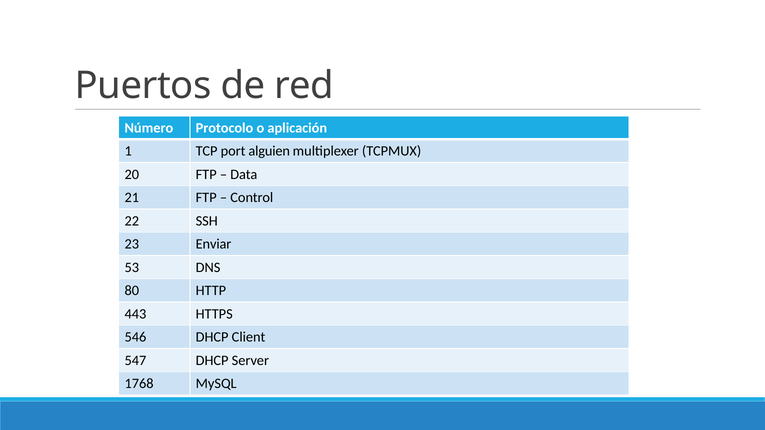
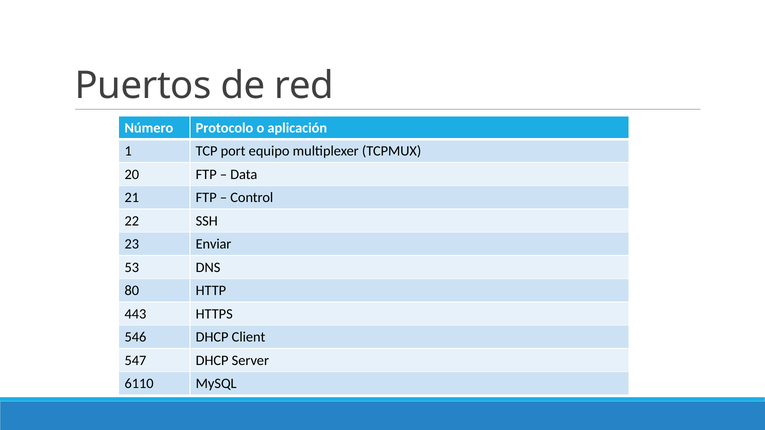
alguien: alguien -> equipo (269, 151)
1768: 1768 -> 6110 (139, 384)
